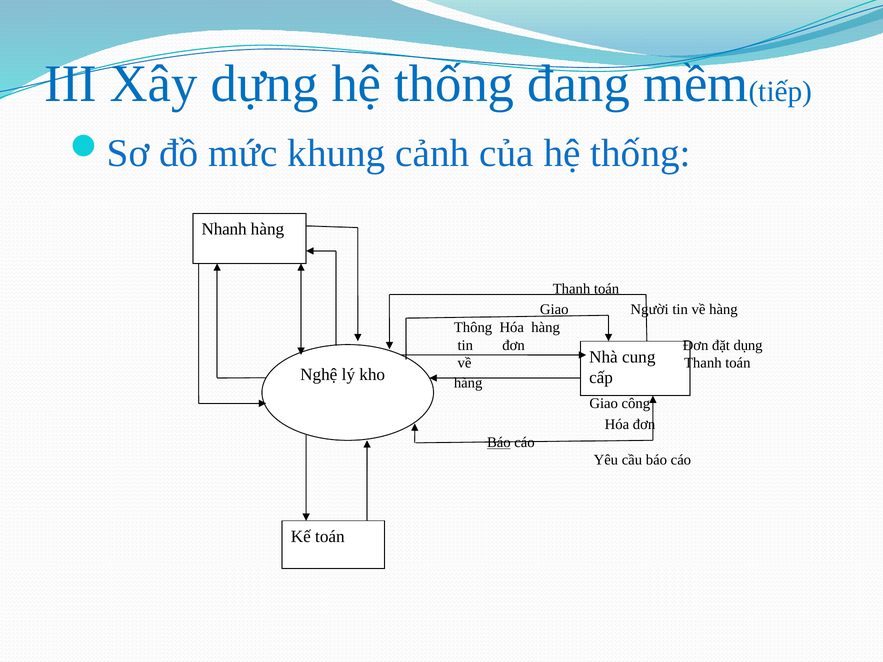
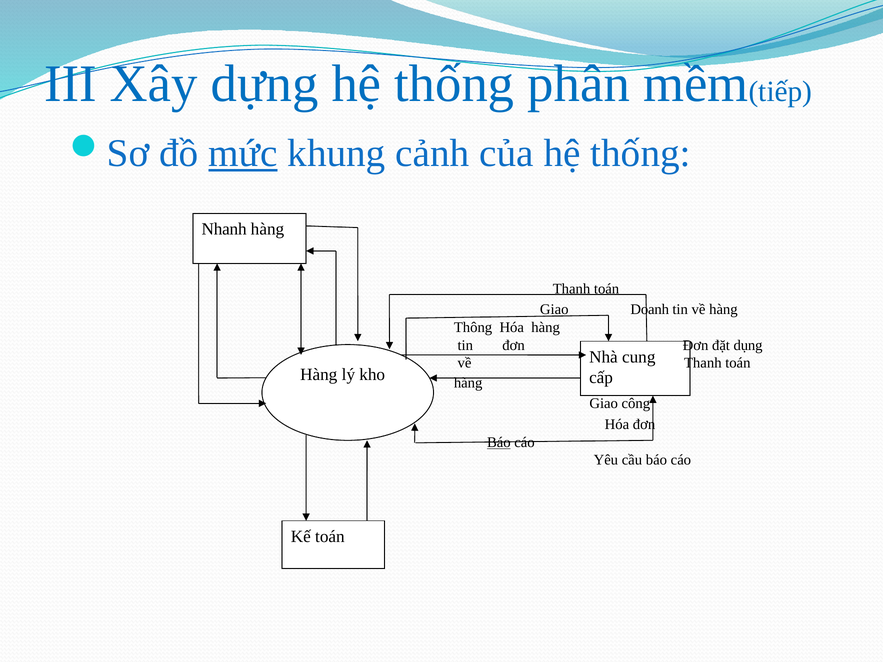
đang: đang -> phân (579, 84)
mức underline: none -> present (243, 153)
Người: Người -> Doanh (650, 310)
Nghệ: Nghệ -> Hàng (319, 375)
